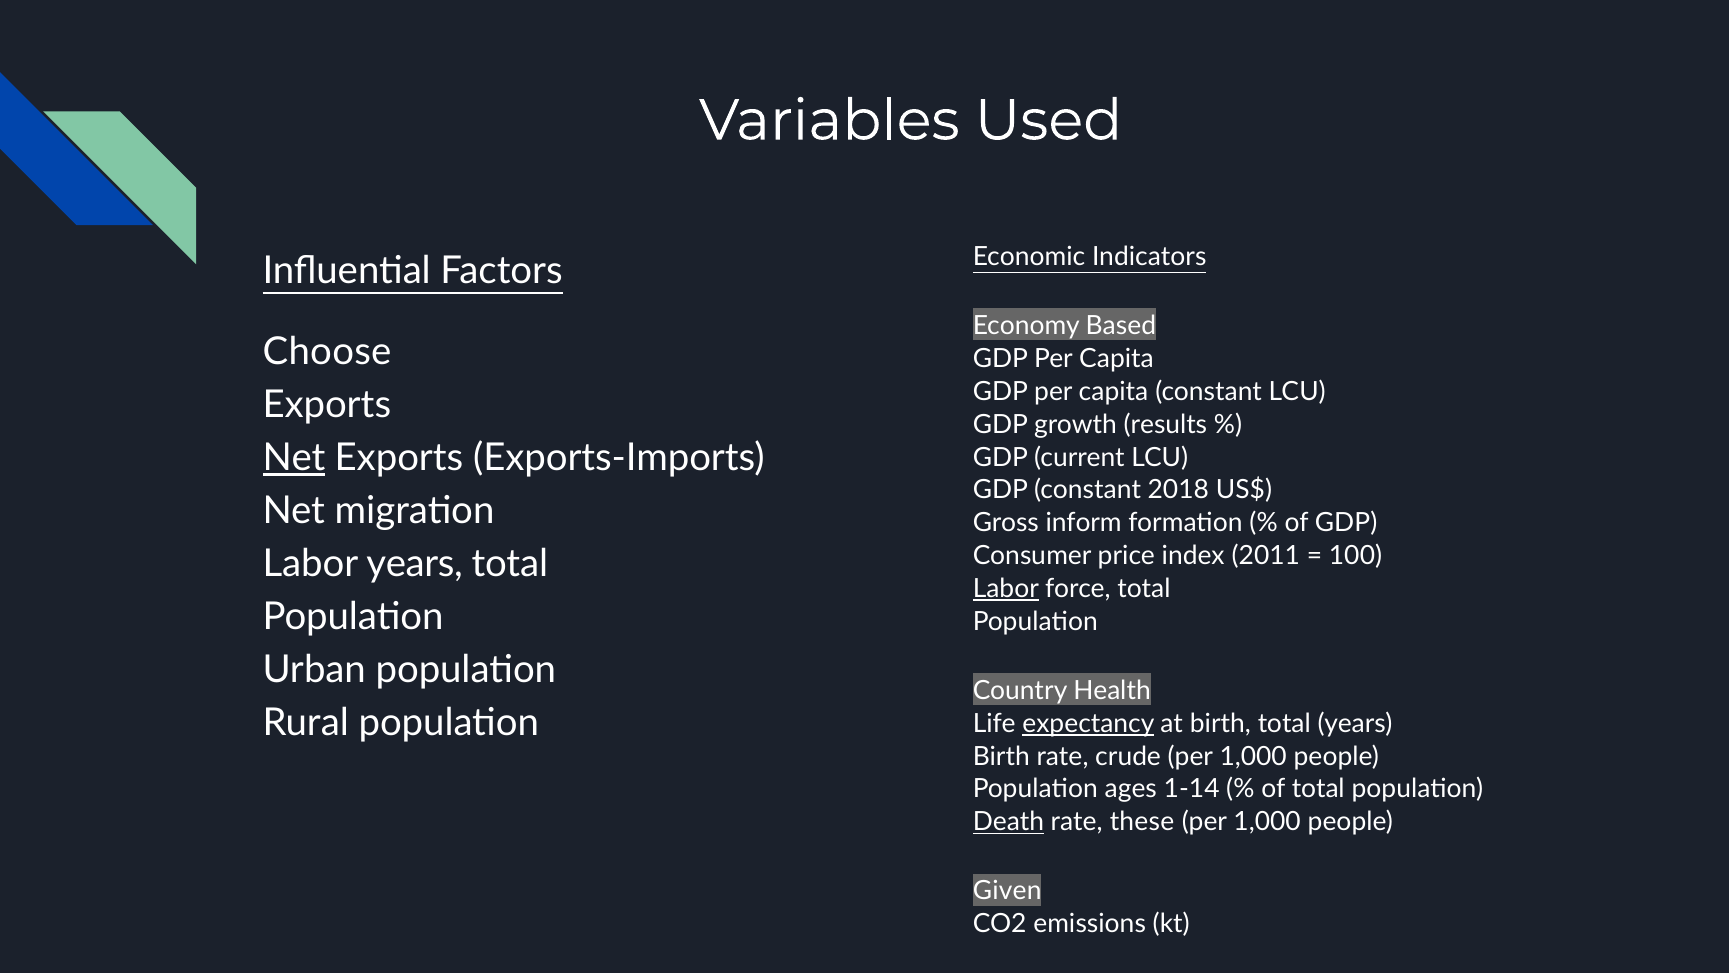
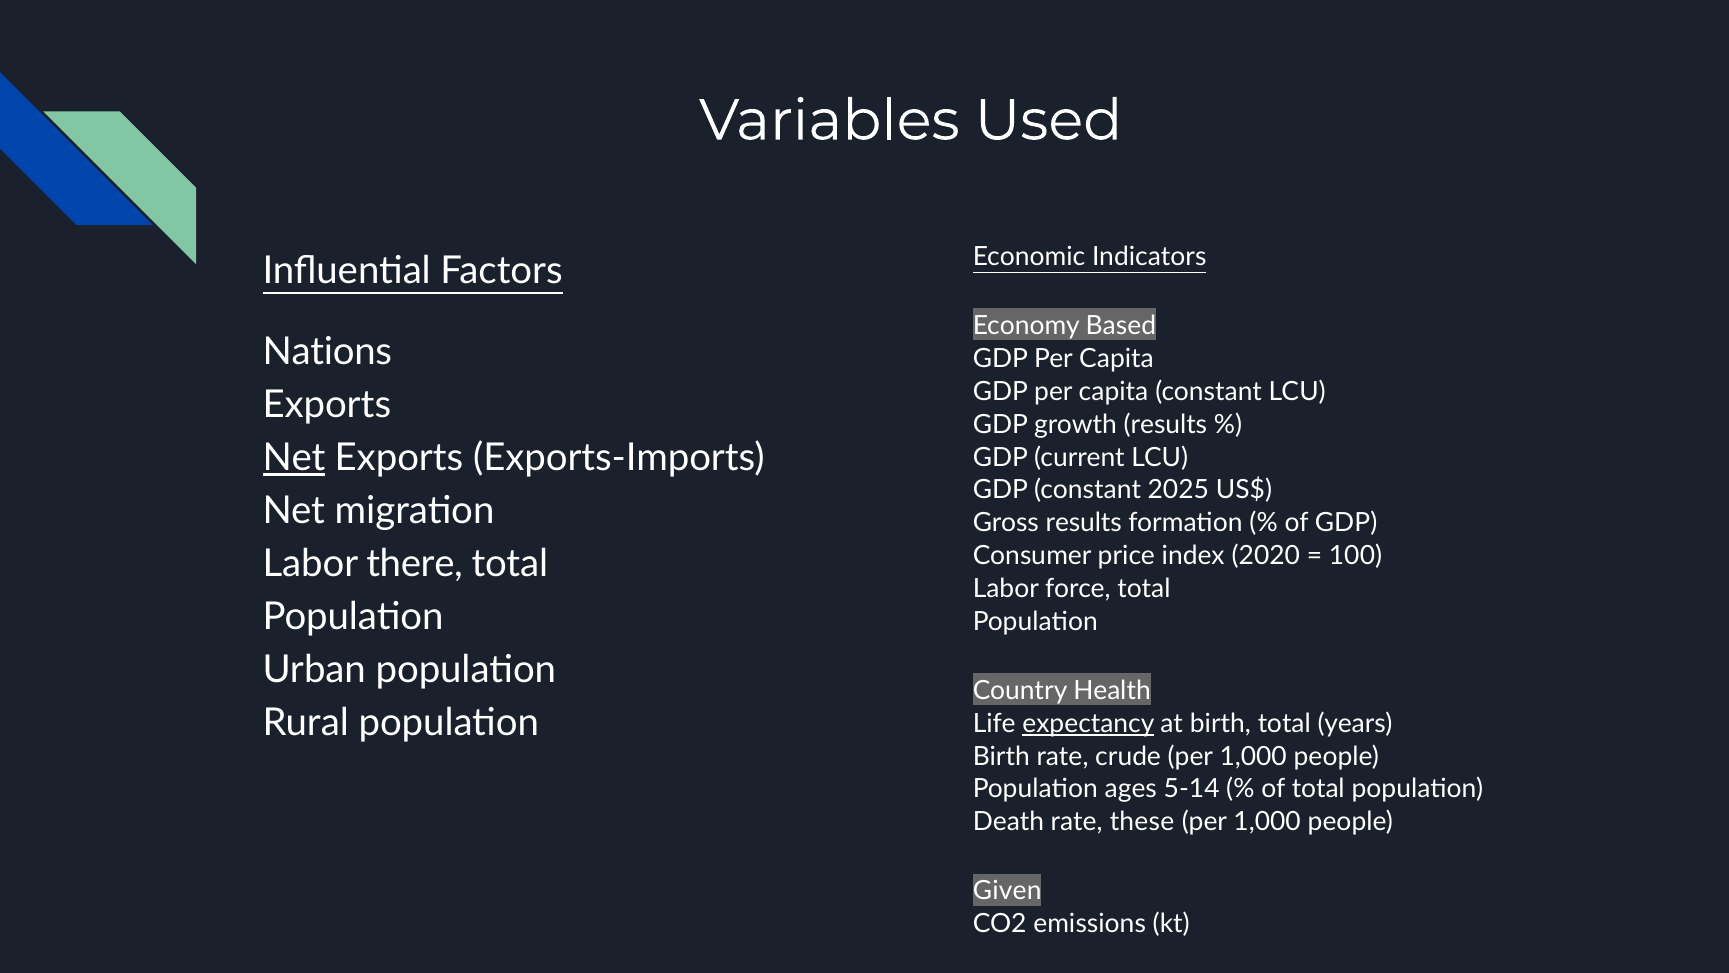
Choose: Choose -> Nations (327, 352)
2018: 2018 -> 2025 (1178, 490)
Gross inform: inform -> results (1084, 523)
2011: 2011 -> 2020 (1266, 556)
Labor years: years -> there (415, 564)
Labor underline: present -> none (1006, 588)
1-14: 1-14 -> 5-14 (1192, 789)
Death underline: present -> none (1008, 822)
